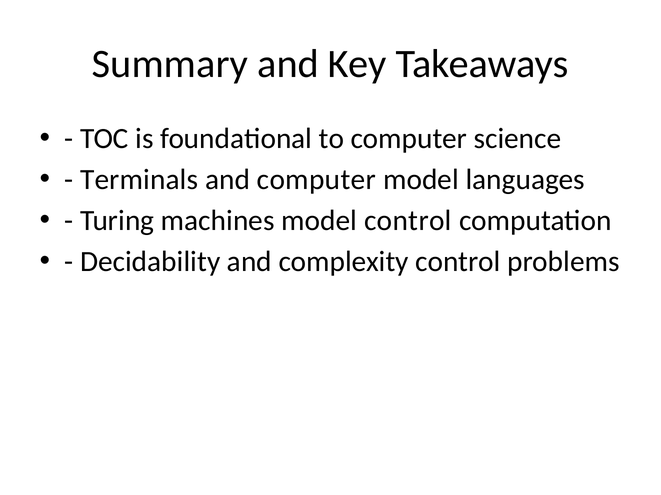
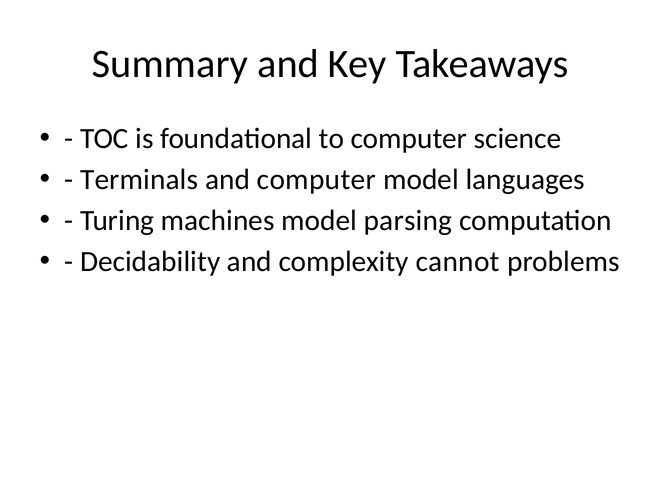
model control: control -> parsing (408, 221)
complexity control: control -> cannot (458, 262)
